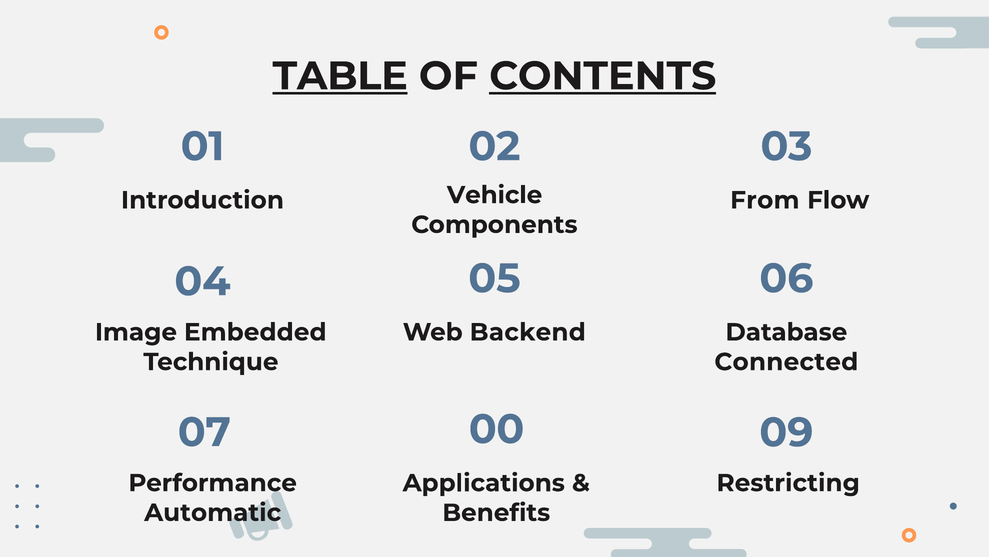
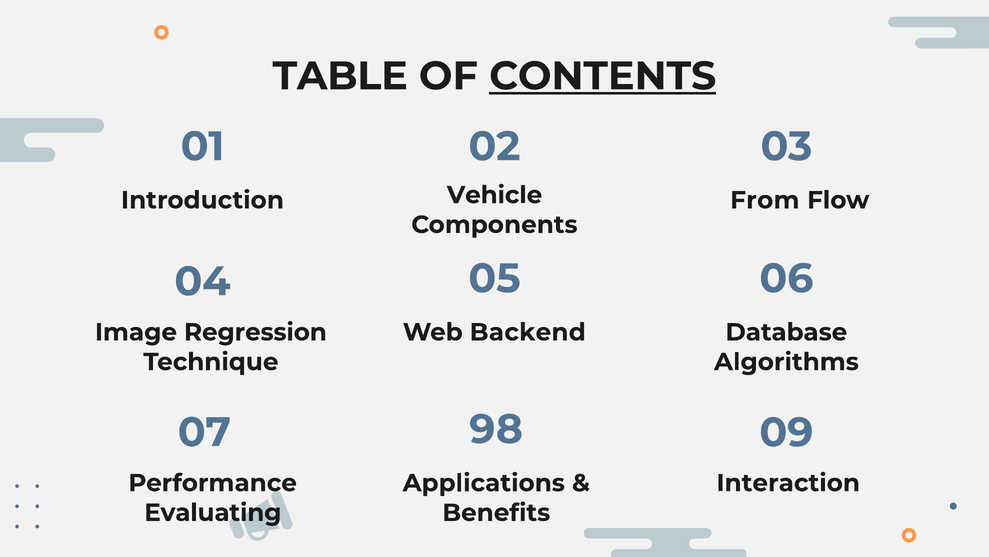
TABLE underline: present -> none (340, 76)
Embedded: Embedded -> Regression (255, 332)
Connected: Connected -> Algorithms (786, 362)
00: 00 -> 98 (496, 429)
Restricting: Restricting -> Interaction (788, 482)
Automatic: Automatic -> Evaluating (213, 512)
